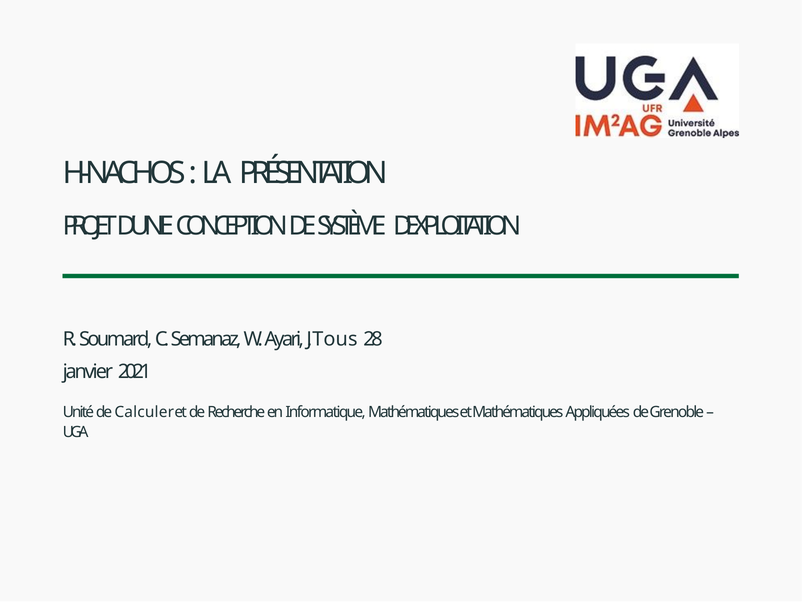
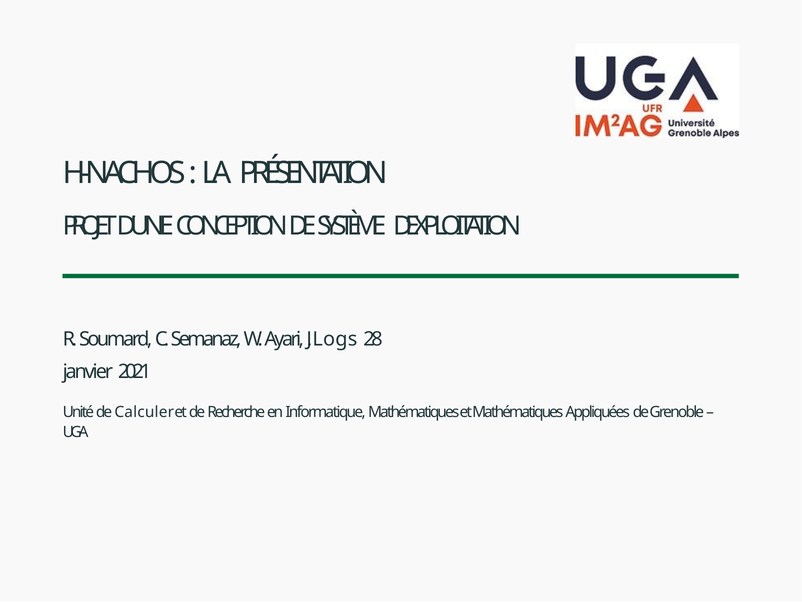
Tous: Tous -> Logs (335, 339)
